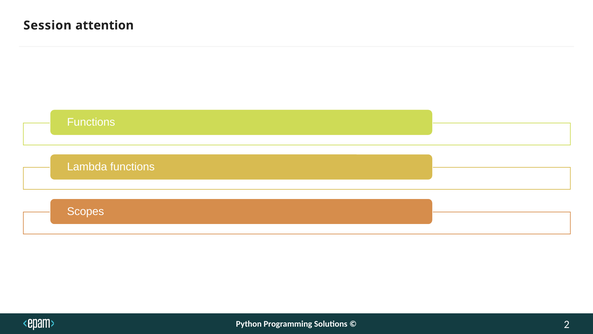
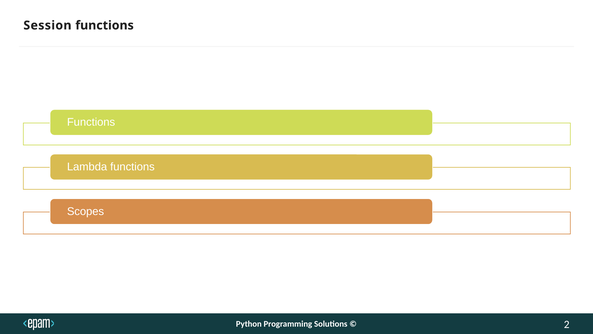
Session attention: attention -> functions (105, 25)
